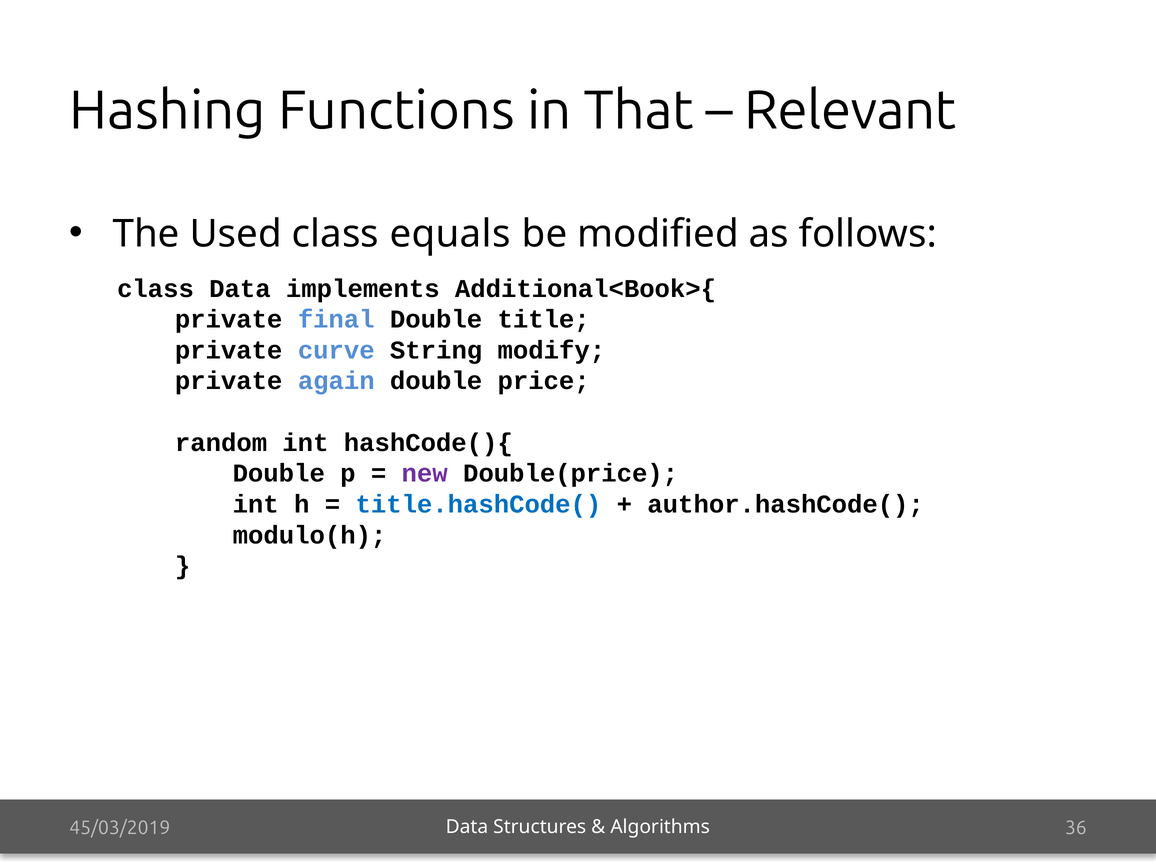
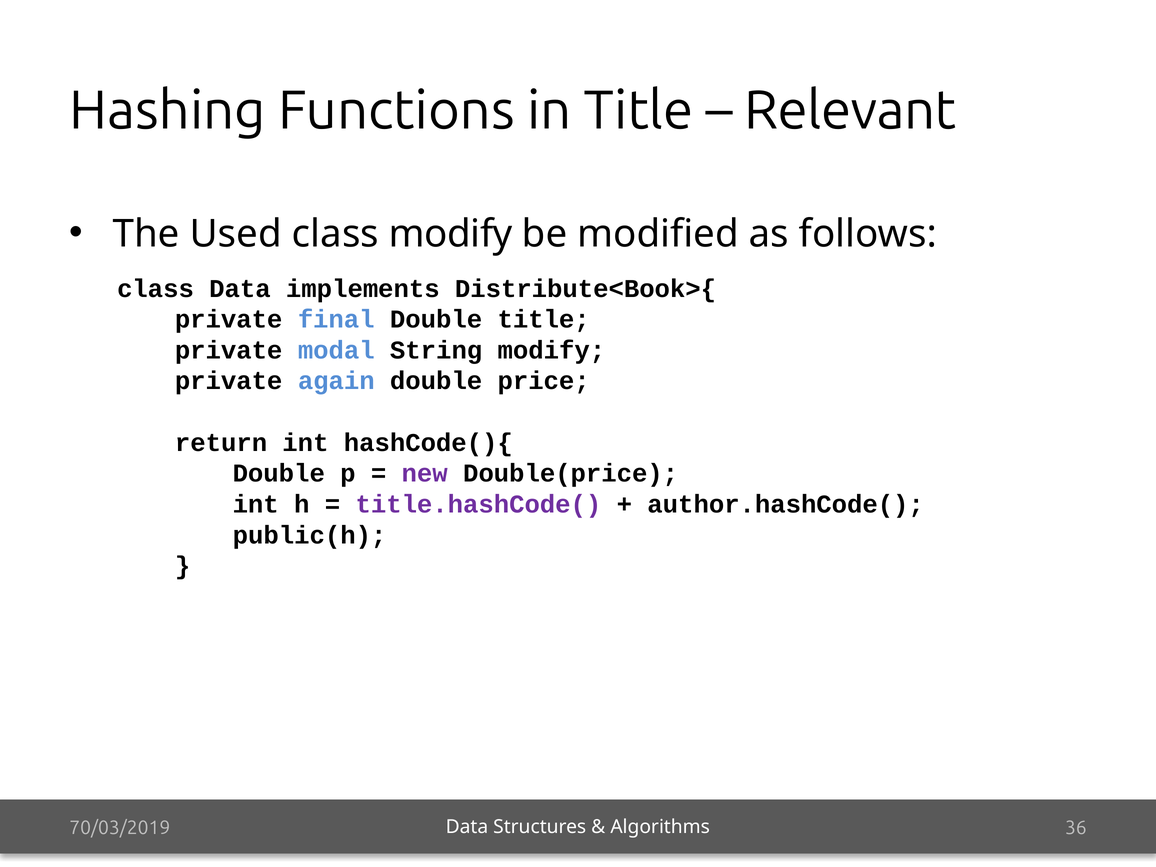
in That: That -> Title (639, 111)
class equals: equals -> modify (451, 234)
Additional<Book>{: Additional<Book>{ -> Distribute<Book>{ (586, 289)
curve: curve -> modal (336, 350)
random: random -> return (221, 443)
title.hashCode( colour: blue -> purple (478, 504)
modulo(h: modulo(h -> public(h (310, 535)
45/03/2019: 45/03/2019 -> 70/03/2019 (120, 828)
